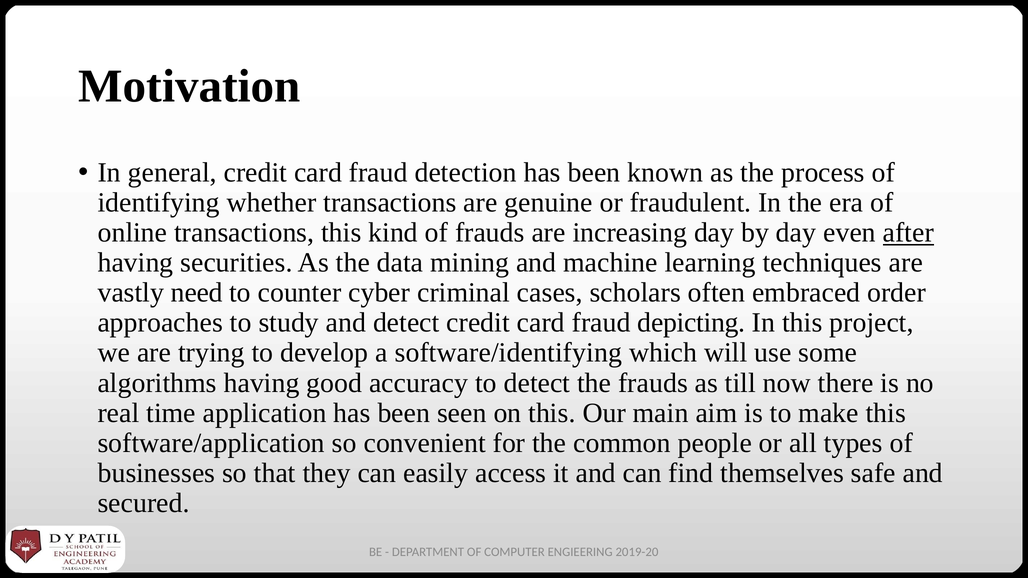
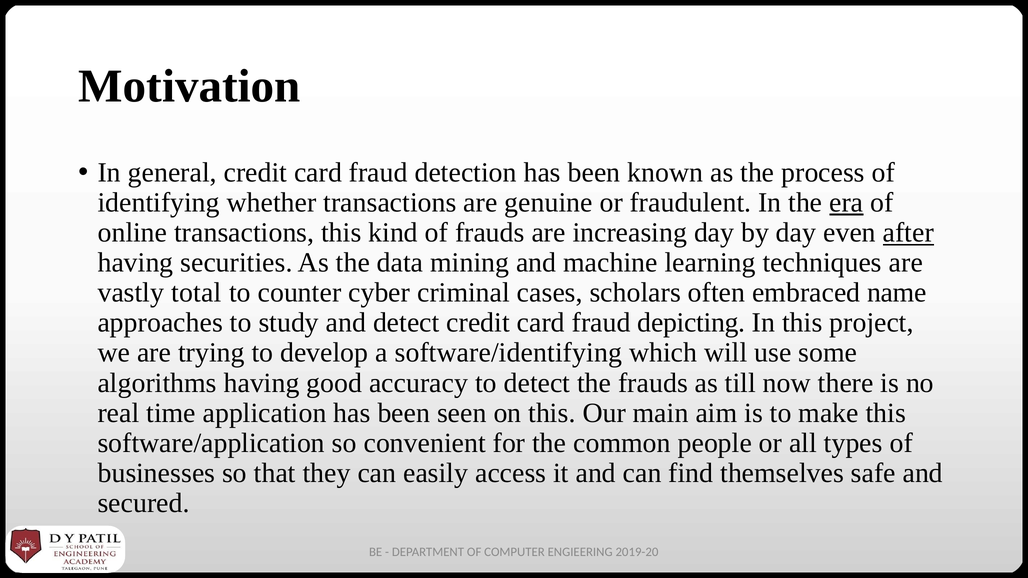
era underline: none -> present (846, 203)
need: need -> total (196, 293)
order: order -> name (897, 293)
